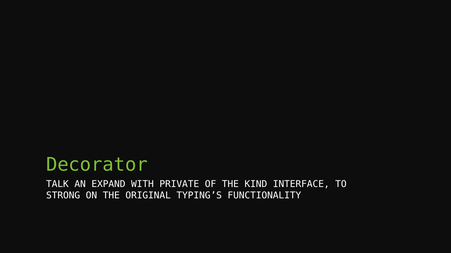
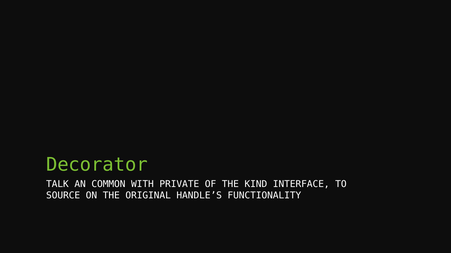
EXPAND: EXPAND -> COMMON (108, 185)
STRONG: STRONG -> SOURCE (63, 196)
TYPING’S: TYPING’S -> HANDLE’S (199, 196)
